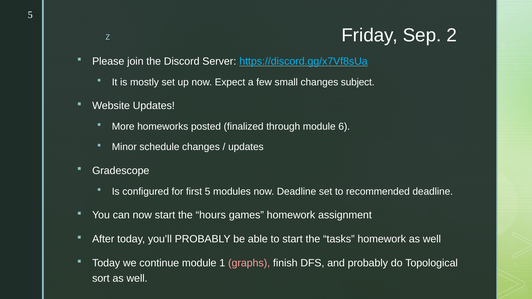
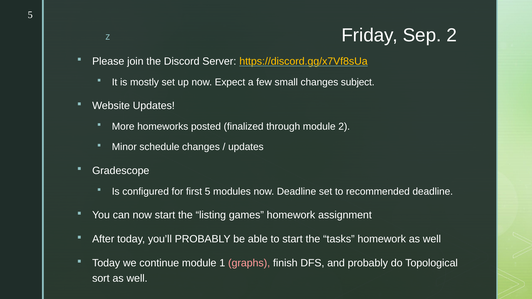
https://discord.gg/x7Vf8sUa colour: light blue -> yellow (304, 61)
module 6: 6 -> 2 (344, 127)
hours: hours -> listing (211, 215)
